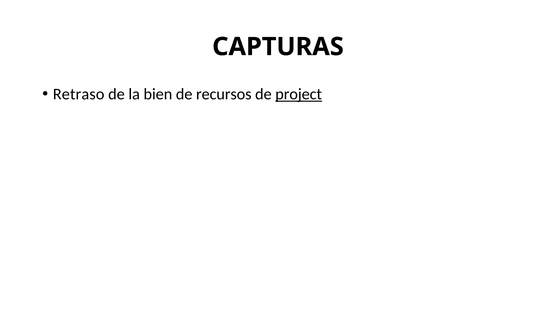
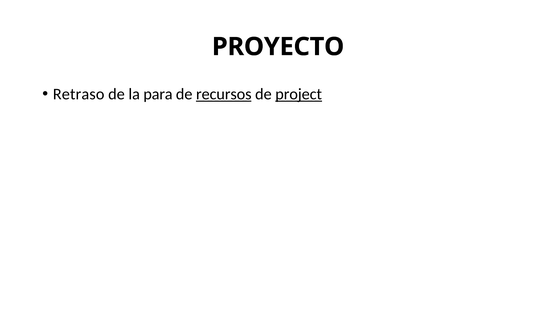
CAPTURAS: CAPTURAS -> PROYECTO (278, 47)
bien: bien -> para (158, 94)
recursos underline: none -> present (224, 94)
